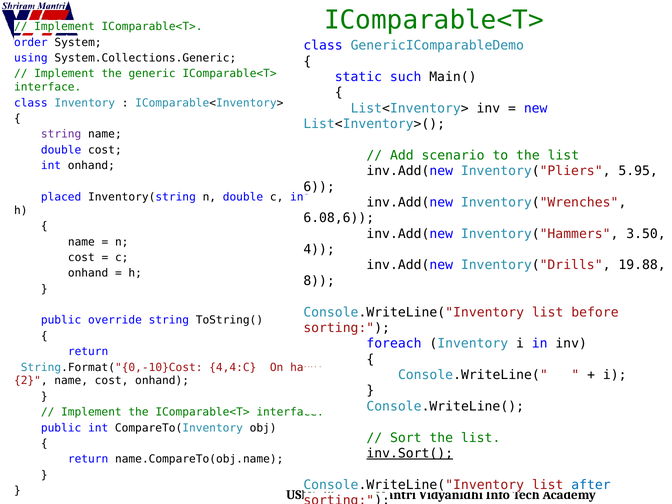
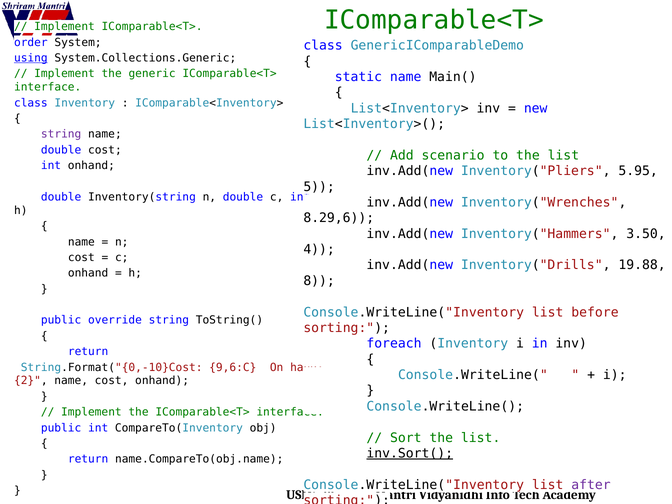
using underline: none -> present (31, 58)
static such: such -> name (406, 77)
6: 6 -> 5 (319, 187)
placed: placed -> double (61, 197)
6.08,6: 6.08,6 -> 8.29,6 (339, 218)
4,4:C: 4,4:C -> 9,6:C (233, 367)
after colour: blue -> purple (591, 485)
